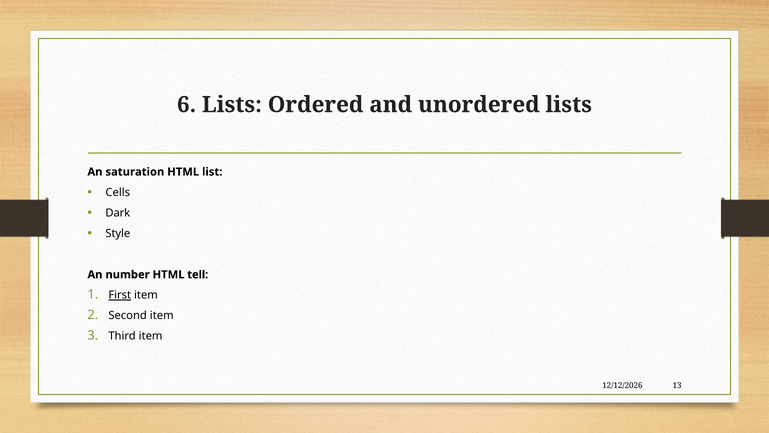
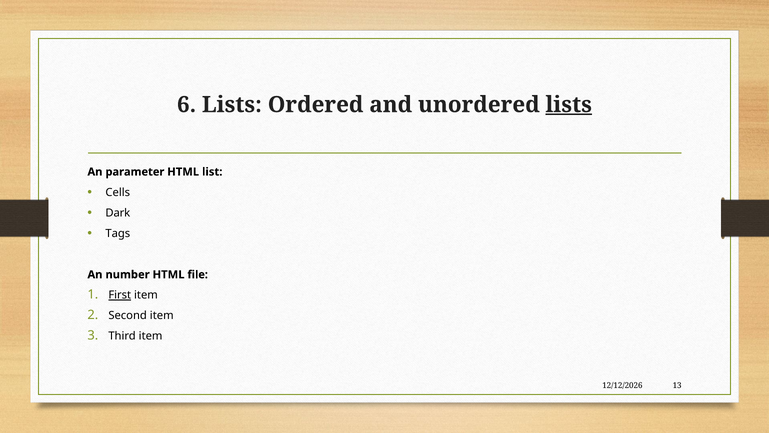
lists underline: none -> present (569, 105)
saturation: saturation -> parameter (135, 172)
Style: Style -> Tags (118, 233)
tell: tell -> file (198, 274)
